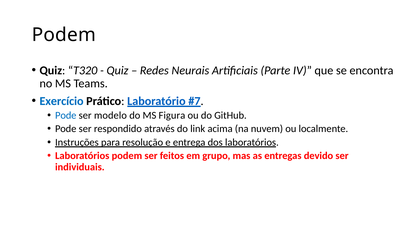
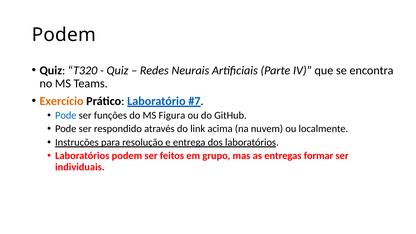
Exercício colour: blue -> orange (62, 101)
modelo: modelo -> funções (110, 115)
devido: devido -> formar (319, 156)
